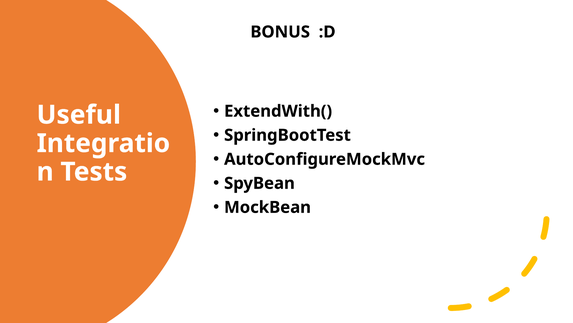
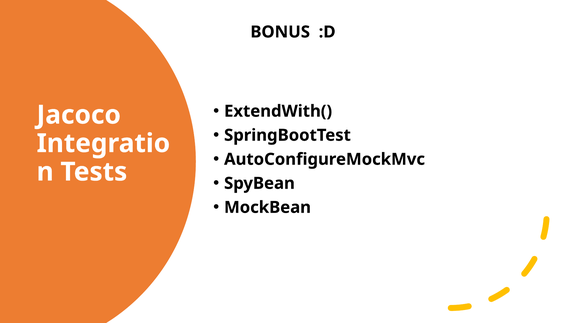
Useful: Useful -> Jacoco (79, 115)
